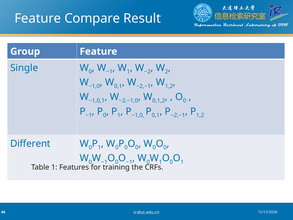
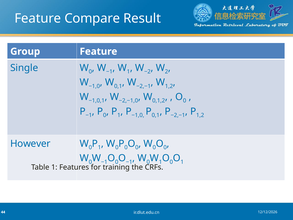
Different: Different -> However (30, 143)
